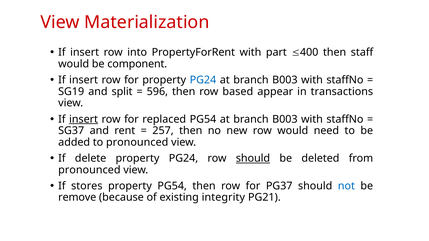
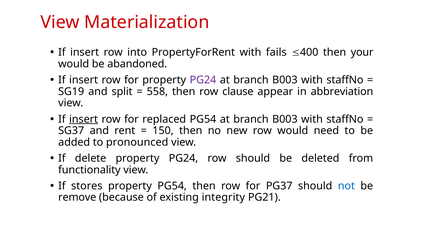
part: part -> fails (276, 52)
staff: staff -> your (362, 52)
component: component -> abandoned (137, 64)
PG24 colour: blue -> purple (203, 80)
596: 596 -> 558 (157, 92)
based: based -> clause (238, 92)
transactions: transactions -> abbreviation (342, 92)
257: 257 -> 150 (163, 131)
should underline: present -> none (253, 159)
pronounced: pronounced -> functionality (89, 170)
